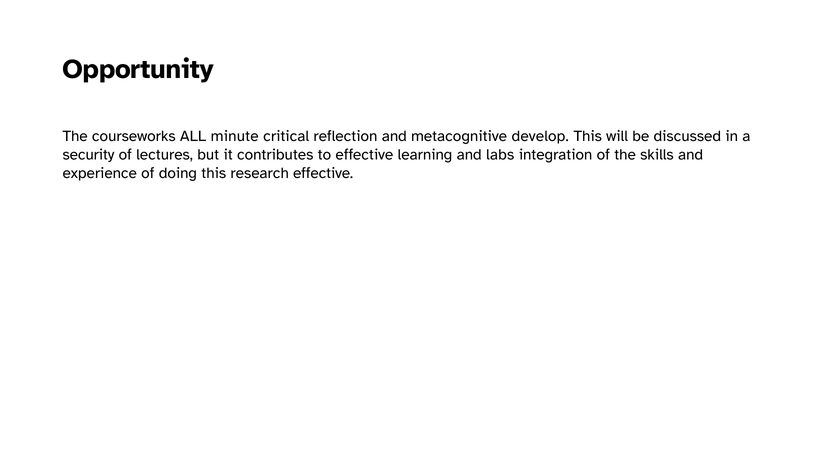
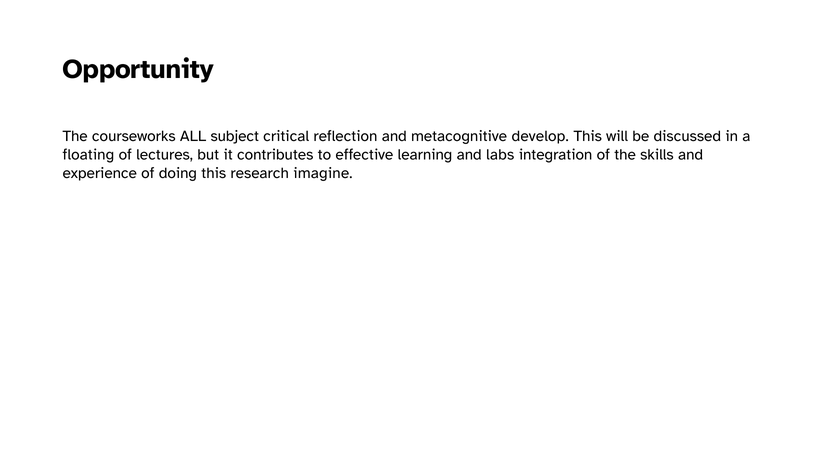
minute: minute -> subject (235, 136)
security: security -> floating (88, 155)
research effective: effective -> imagine (323, 173)
